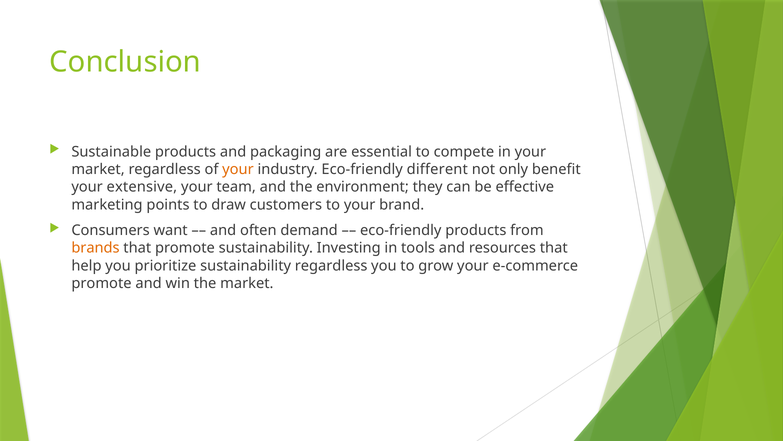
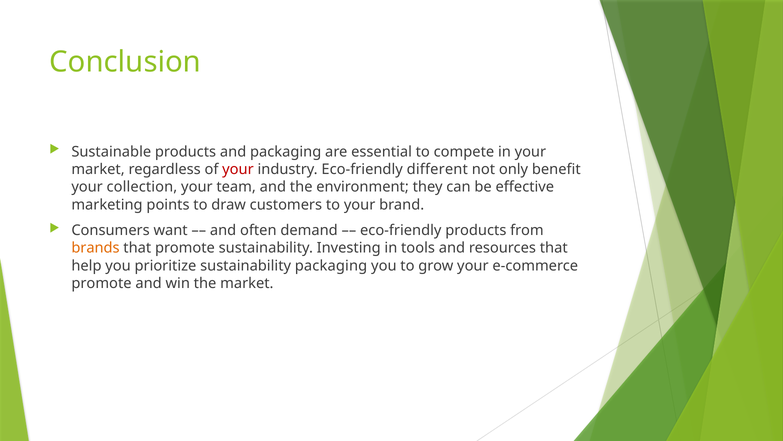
your colour: orange -> red (238, 169)
extensive: extensive -> collection (142, 187)
sustainability regardless: regardless -> packaging (331, 265)
